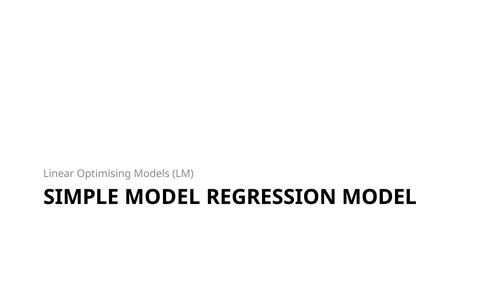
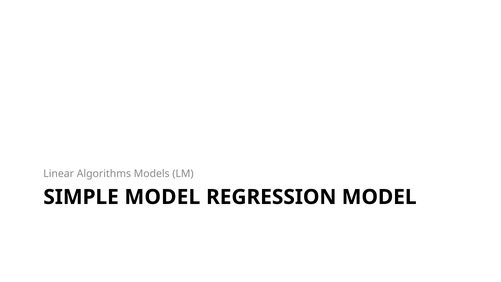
Optimising: Optimising -> Algorithms (104, 174)
